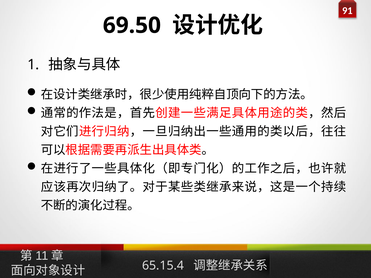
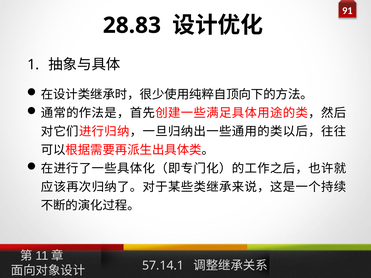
69.50: 69.50 -> 28.83 (132, 25)
65.15.4: 65.15.4 -> 57.14.1 (163, 266)
